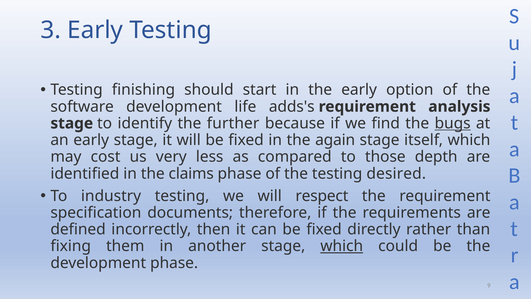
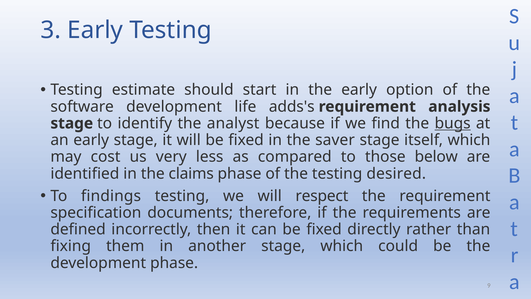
finishing: finishing -> estimate (143, 90)
further: further -> analyst (233, 123)
again: again -> saver (335, 140)
depth: depth -> below (436, 157)
industry: industry -> findings (111, 196)
which underline: present -> none (342, 246)
